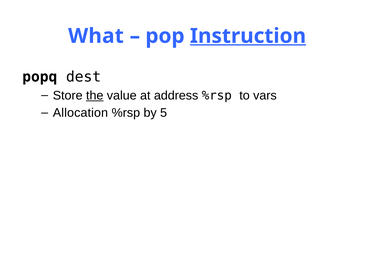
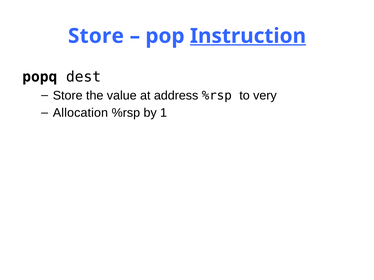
What: What -> Store (96, 36)
the underline: present -> none (95, 96)
vars: vars -> very (265, 96)
5: 5 -> 1 (164, 113)
